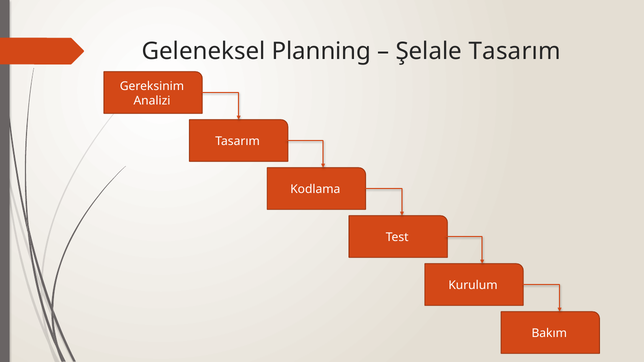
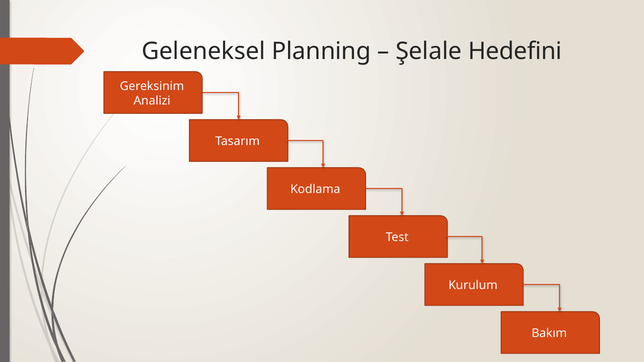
Şelale Tasarım: Tasarım -> Hedefini (515, 52)
